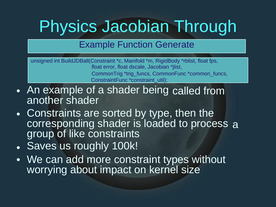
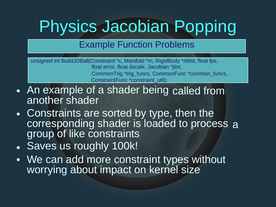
Through: Through -> Popping (205, 27)
Generate: Generate -> Problems (175, 45)
